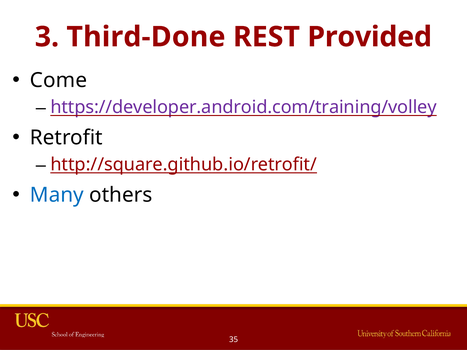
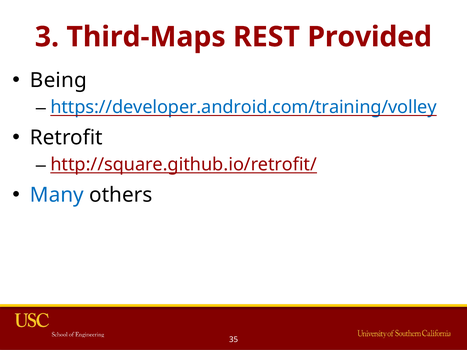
Third-Done: Third-Done -> Third-Maps (146, 37)
Come: Come -> Being (58, 80)
https://developer.android.com/training/volley colour: purple -> blue (244, 107)
